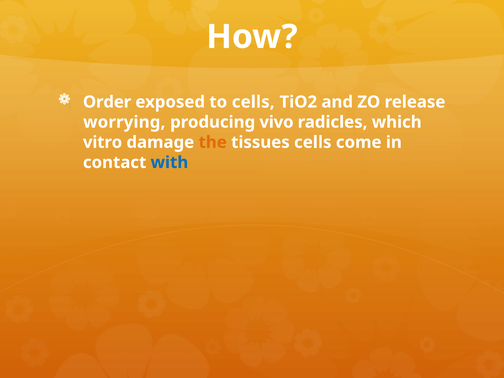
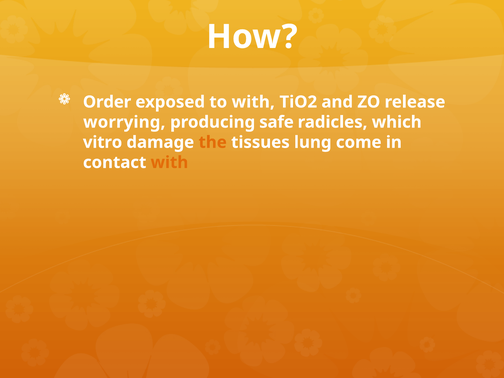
to cells: cells -> with (253, 102)
vivo: vivo -> safe (277, 122)
tissues cells: cells -> lung (313, 142)
with colour: blue -> orange (169, 162)
